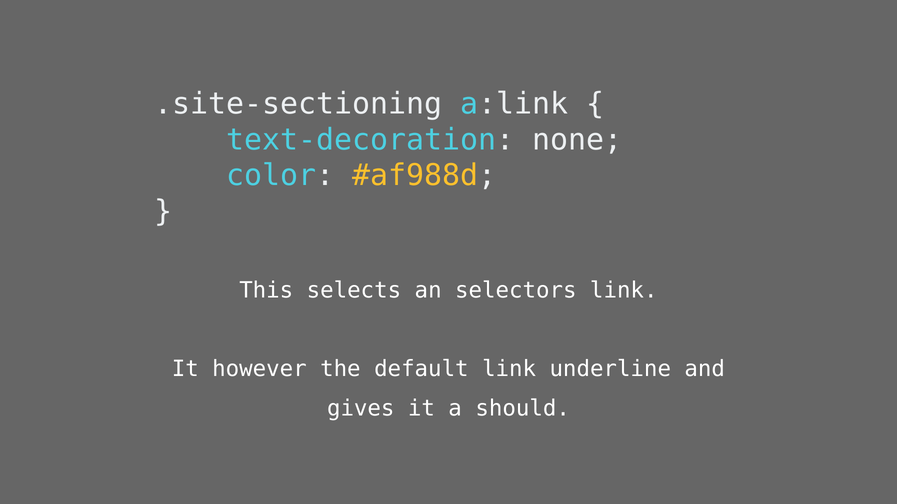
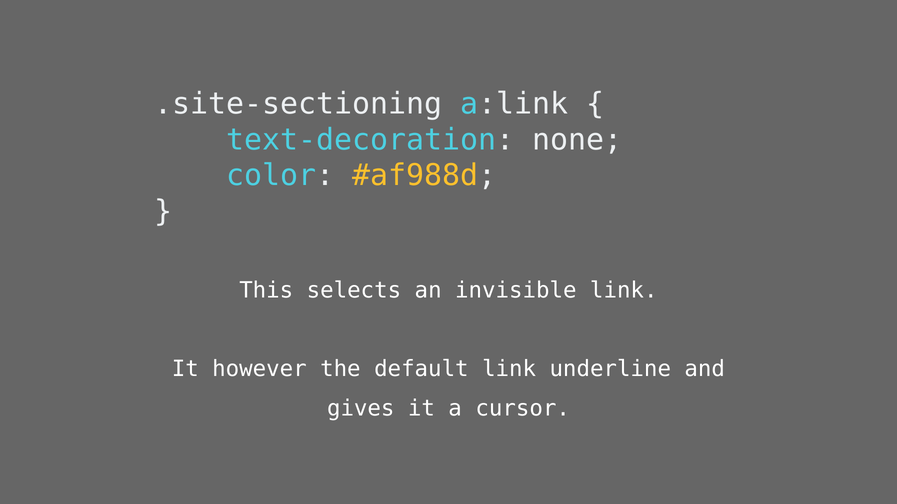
selectors: selectors -> invisible (516, 291)
should: should -> cursor (523, 409)
